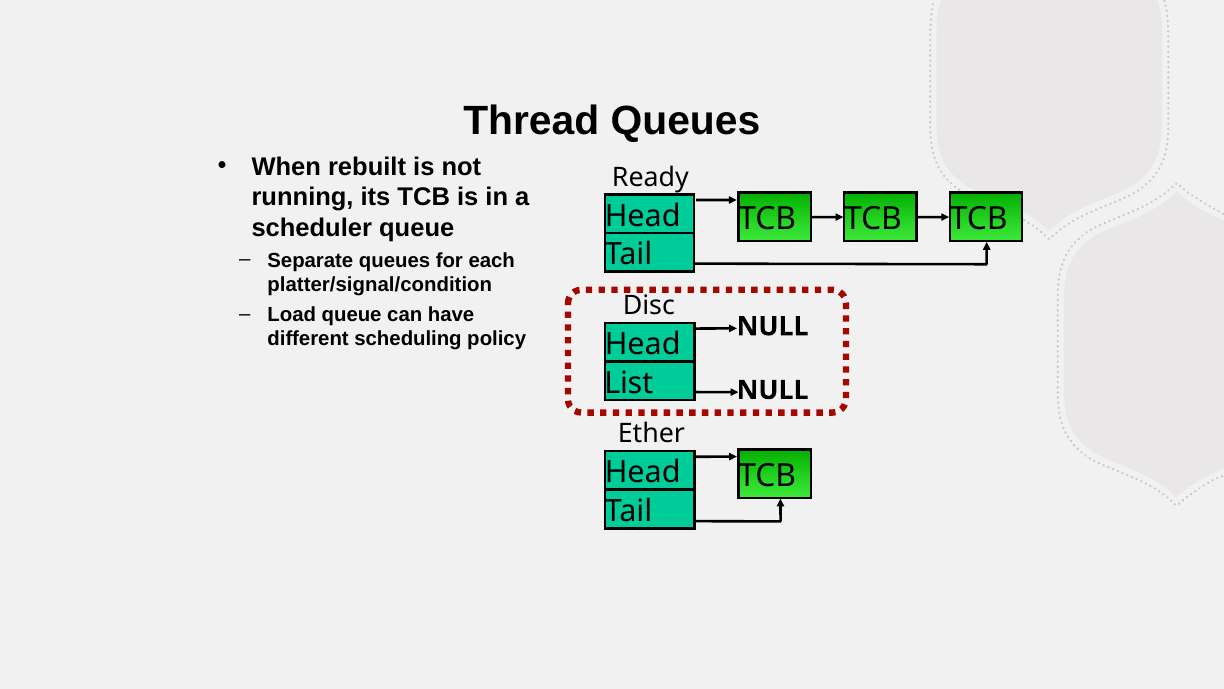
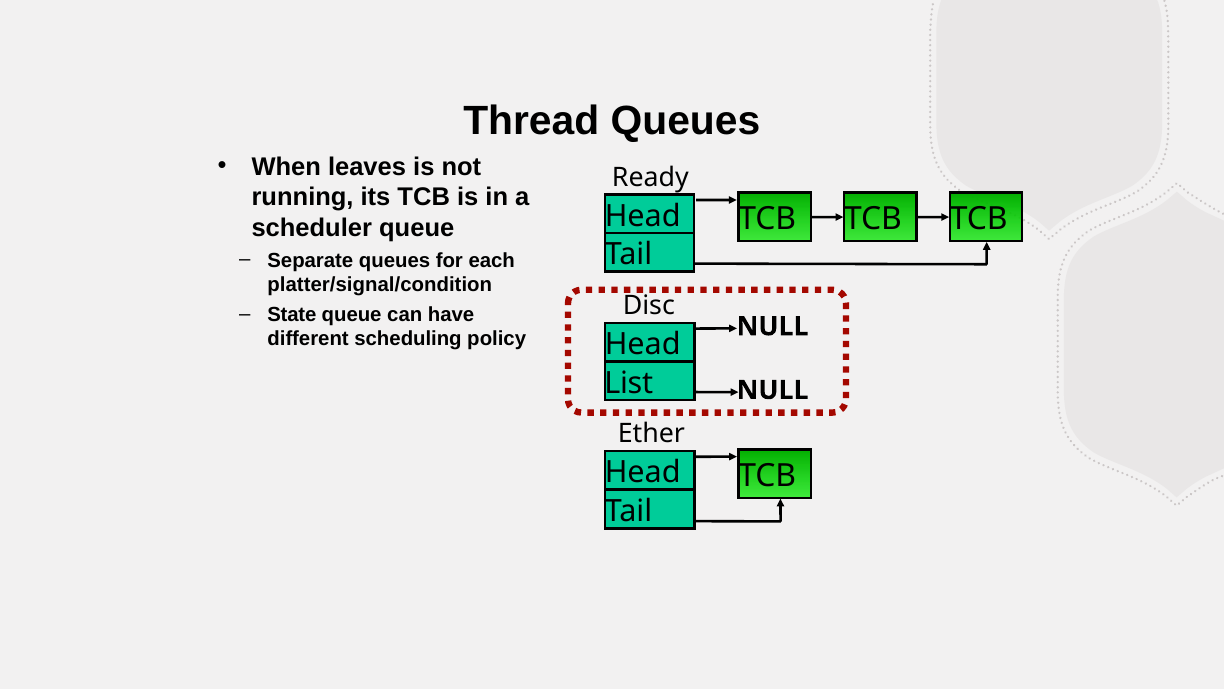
rebuilt: rebuilt -> leaves (367, 167)
Load: Load -> State (292, 314)
